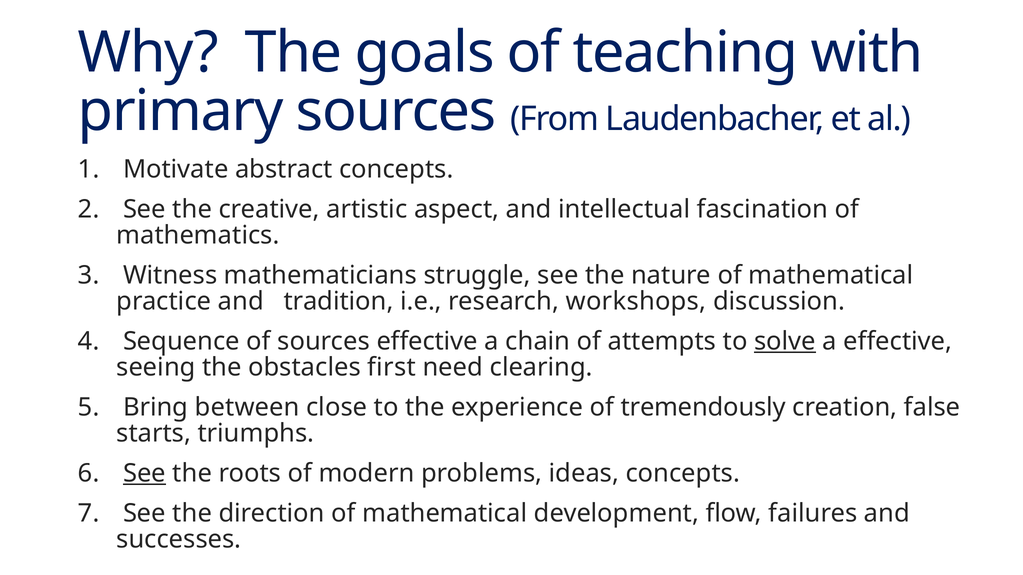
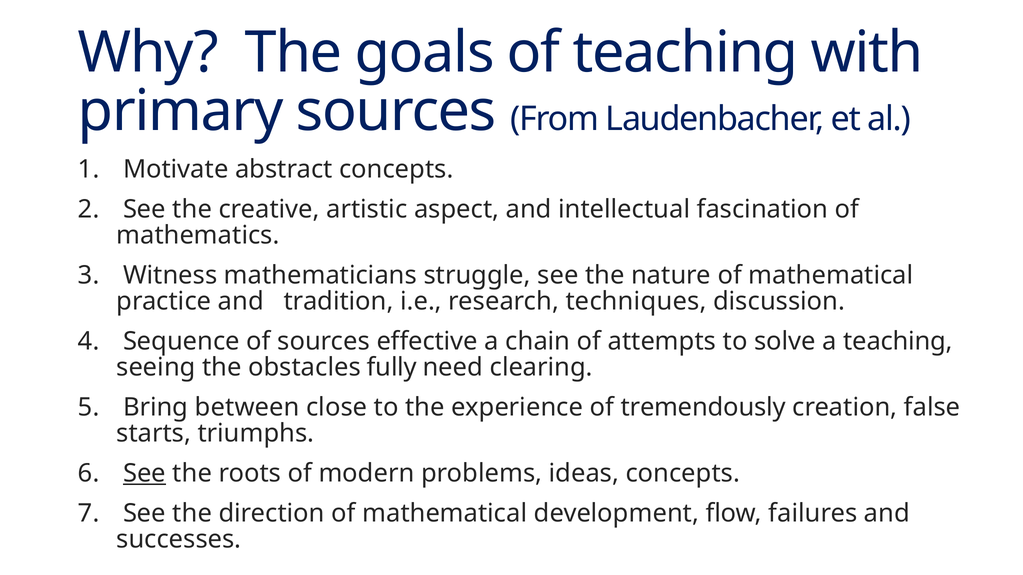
workshops: workshops -> techniques (636, 302)
solve underline: present -> none (785, 342)
a effective: effective -> teaching (898, 342)
first: first -> fully (392, 368)
